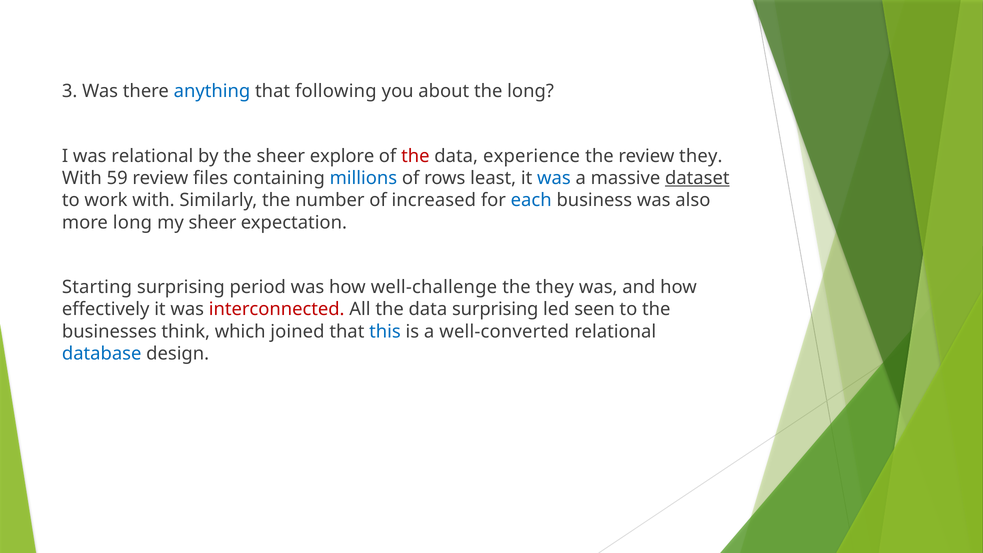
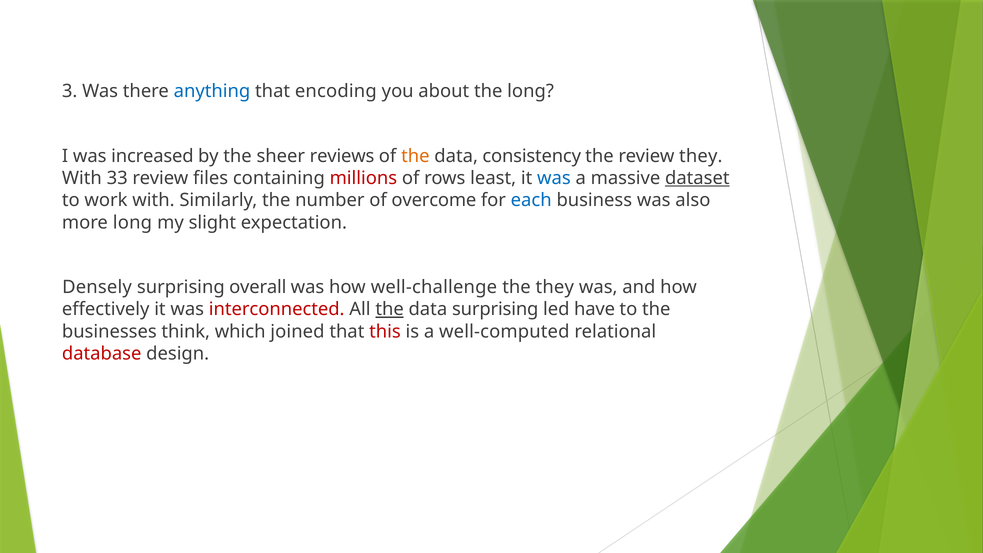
following: following -> encoding (336, 91)
was relational: relational -> increased (152, 156)
explore: explore -> reviews (342, 156)
the colour: red -> orange (415, 156)
experience: experience -> consistency (532, 156)
59: 59 -> 33 (117, 178)
millions colour: blue -> red (363, 178)
increased: increased -> overcome (434, 200)
my sheer: sheer -> slight (212, 222)
Starting: Starting -> Densely (97, 287)
period: period -> overall (258, 287)
the underline: none -> present (390, 309)
seen: seen -> have (595, 309)
this colour: blue -> red (385, 331)
well-converted: well-converted -> well-computed (504, 331)
database colour: blue -> red (102, 354)
